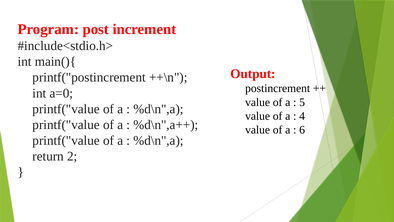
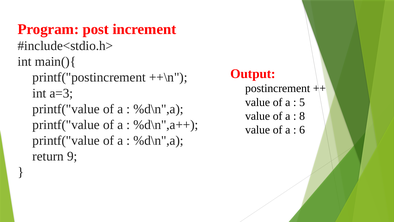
a=0: a=0 -> a=3 (61, 93)
4: 4 -> 8 (302, 116)
2: 2 -> 9 (72, 156)
